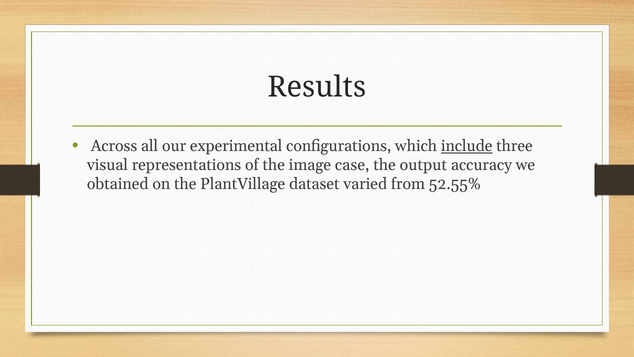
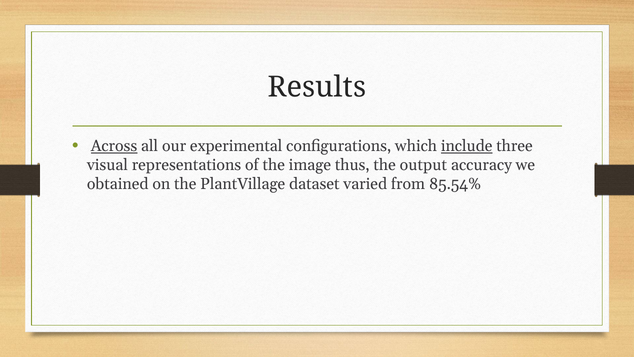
Across underline: none -> present (114, 146)
case: case -> thus (352, 165)
52.55%: 52.55% -> 85.54% (455, 184)
